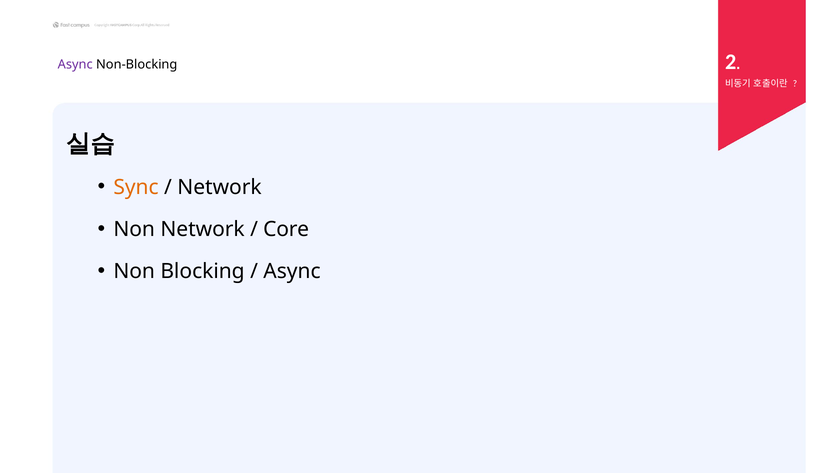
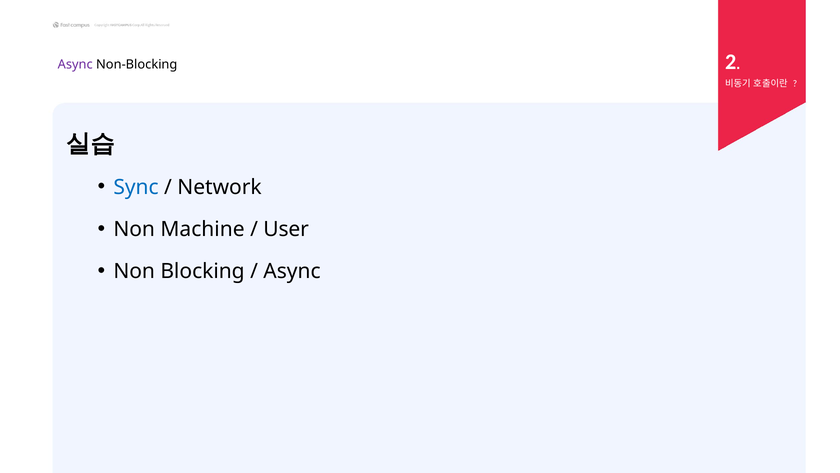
Sync colour: orange -> blue (136, 187)
Non Network: Network -> Machine (203, 229)
Core: Core -> User (286, 229)
